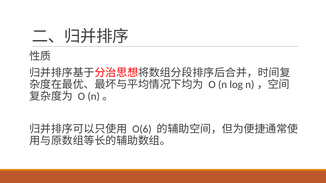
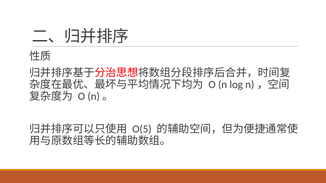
O(6: O(6 -> O(5 (142, 129)
